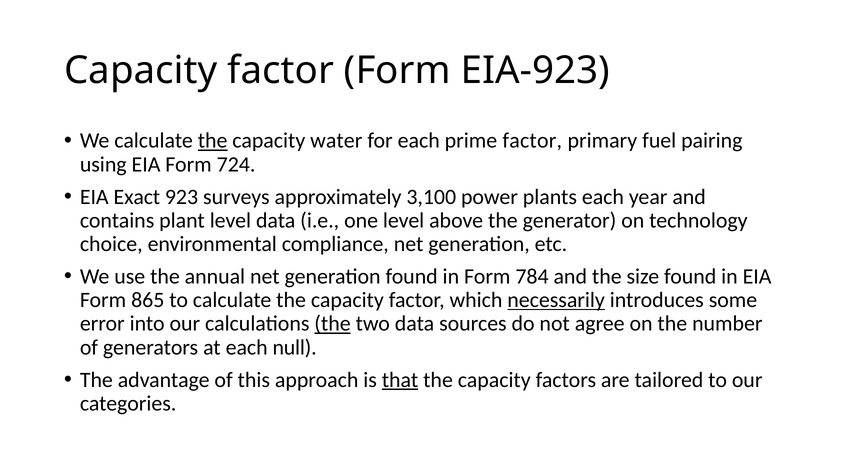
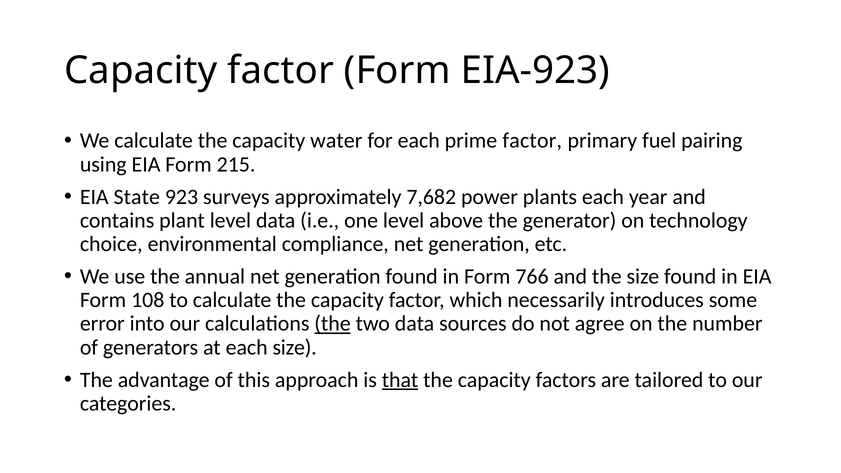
the underline: present -> none (213, 141)
724: 724 -> 215 (236, 164)
Exact: Exact -> State (137, 197)
3,100: 3,100 -> 7,682 (431, 197)
784: 784 -> 766 (532, 277)
865: 865 -> 108 (148, 300)
necessarily underline: present -> none (556, 300)
each null: null -> size (295, 347)
